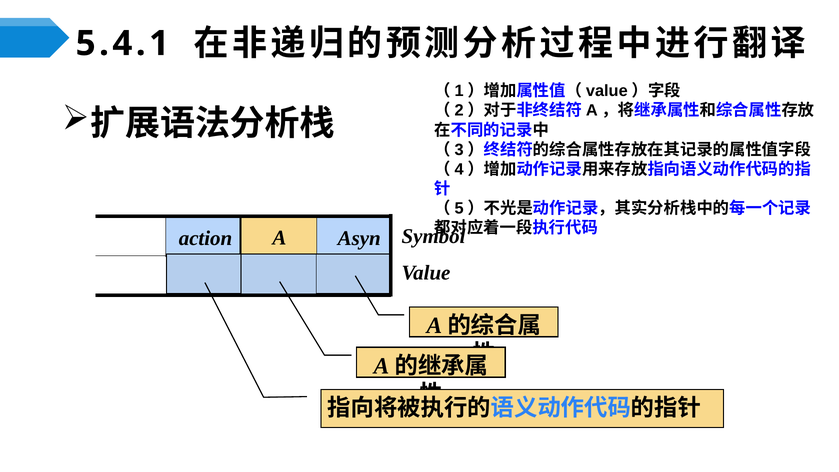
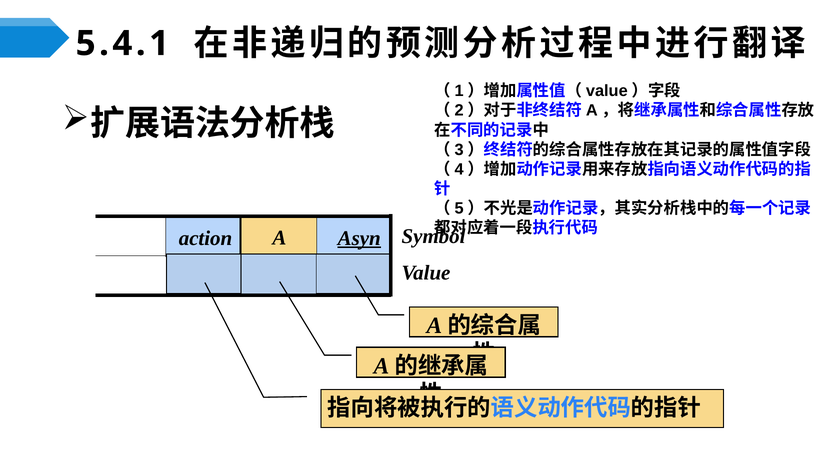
Asyn underline: none -> present (359, 238)
